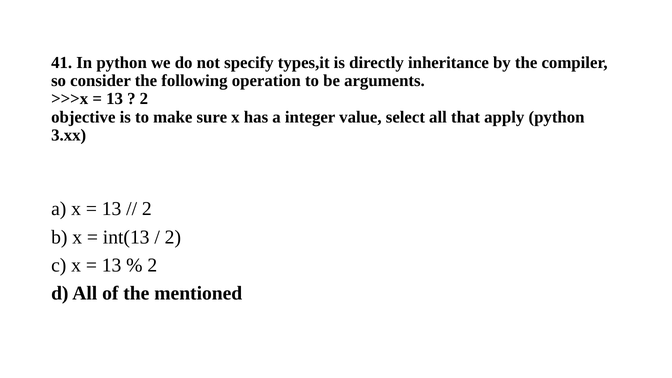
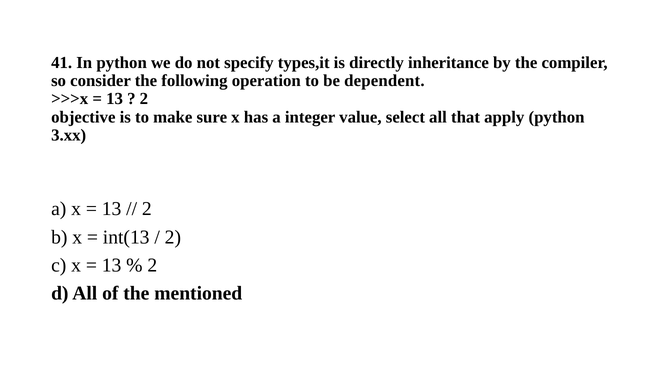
arguments: arguments -> dependent (384, 81)
